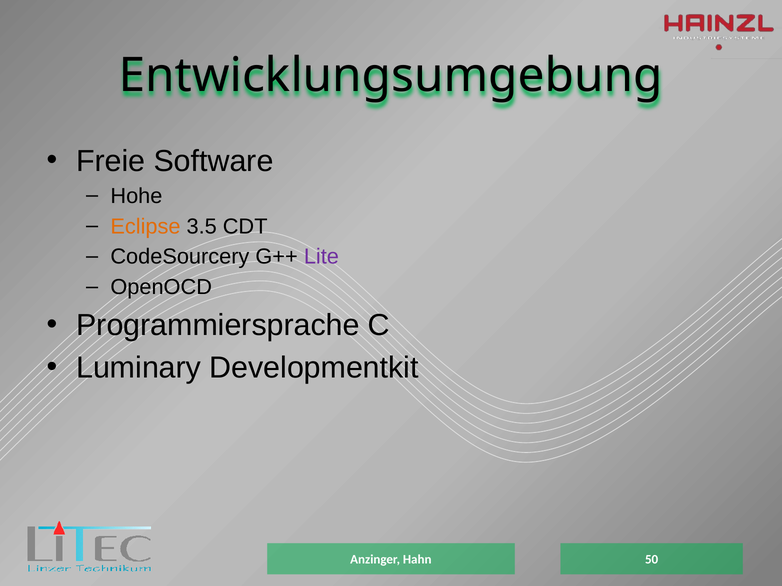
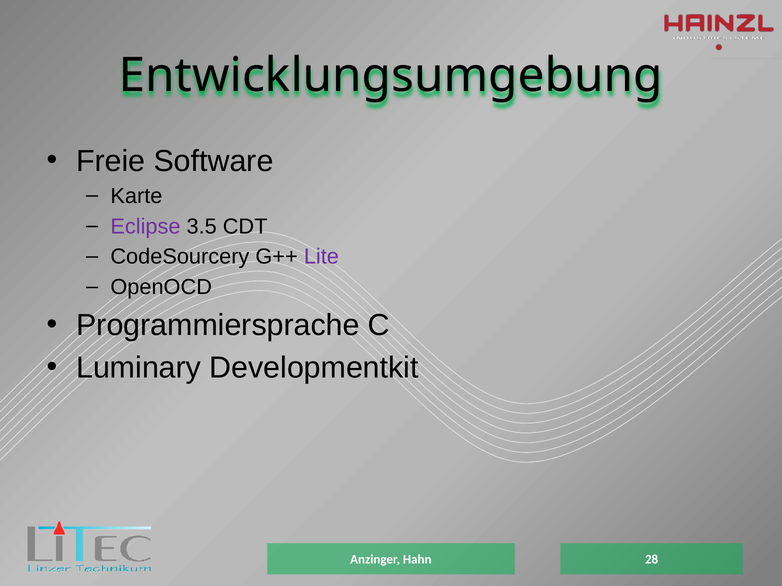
Hohe: Hohe -> Karte (136, 196)
Eclipse colour: orange -> purple (145, 227)
50: 50 -> 28 (652, 560)
